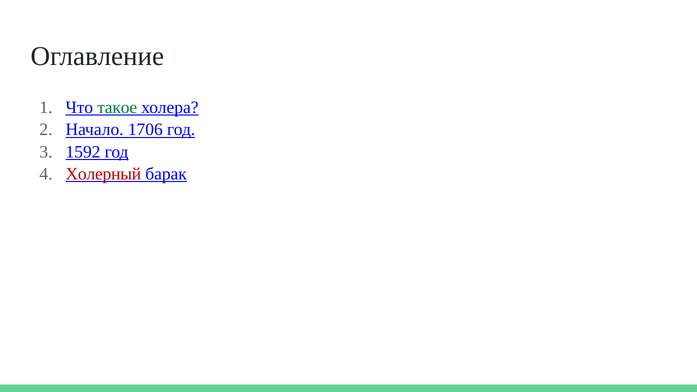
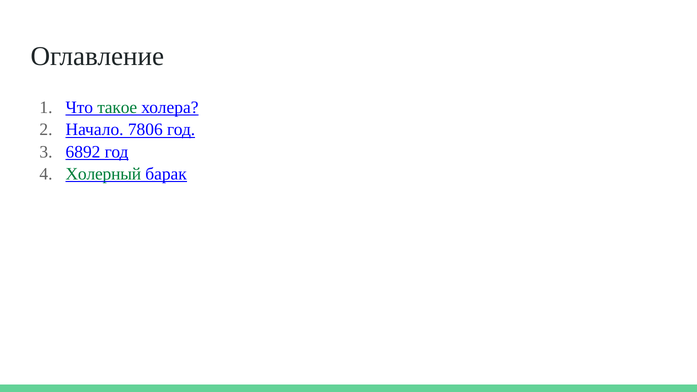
1706: 1706 -> 7806 (145, 130)
1592: 1592 -> 6892 (83, 152)
Холерный colour: red -> green (103, 174)
